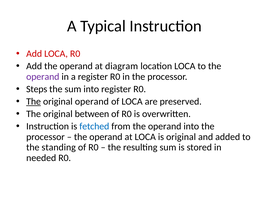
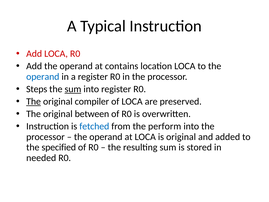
diagram: diagram -> contains (122, 66)
operand colour: purple -> blue (43, 77)
sum underline: none -> present (73, 89)
original operand: operand -> compiler (92, 101)
from the operand: operand -> perform (165, 126)
standing: standing -> specified (59, 147)
